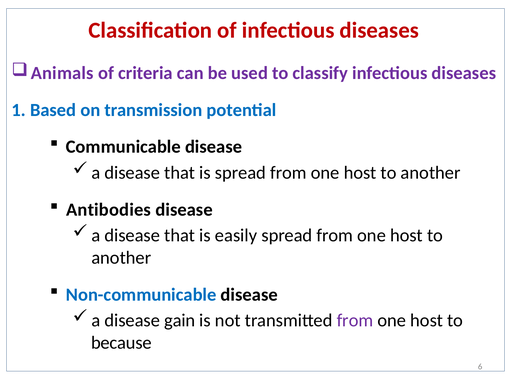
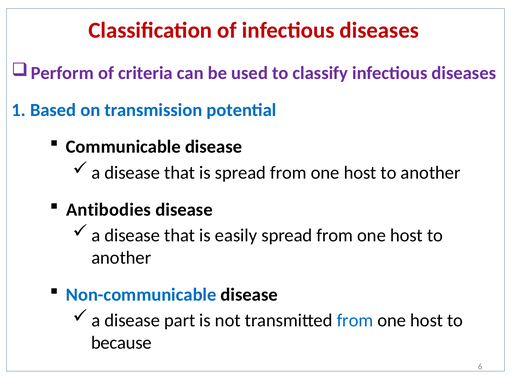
Animals: Animals -> Perform (62, 73)
gain: gain -> part (180, 321)
from colour: purple -> blue (355, 321)
